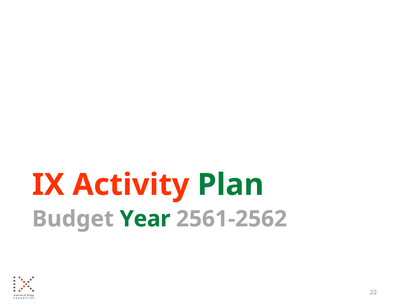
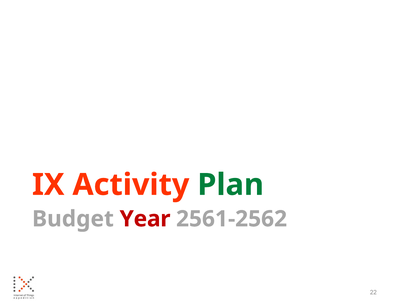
Year colour: green -> red (145, 219)
